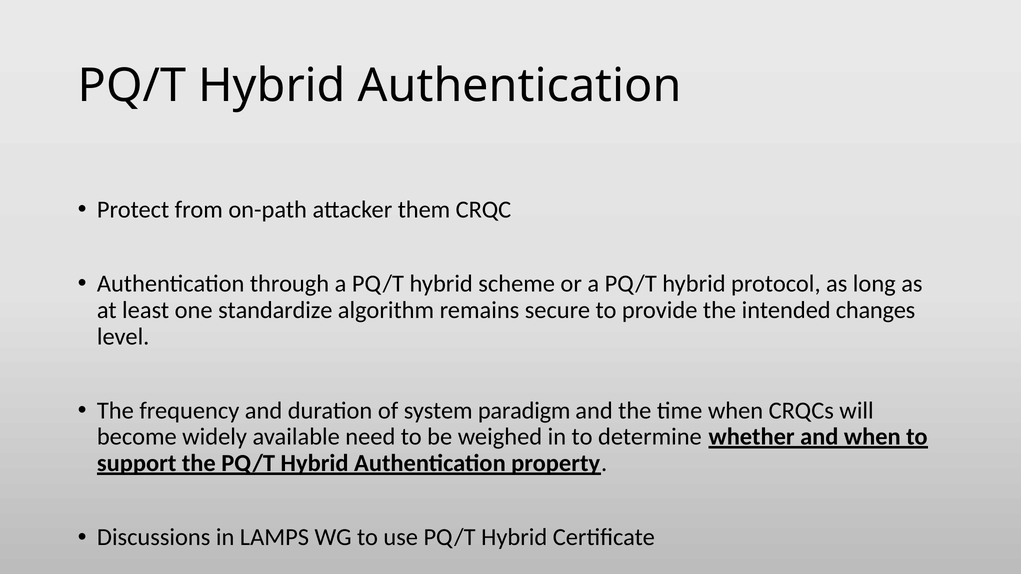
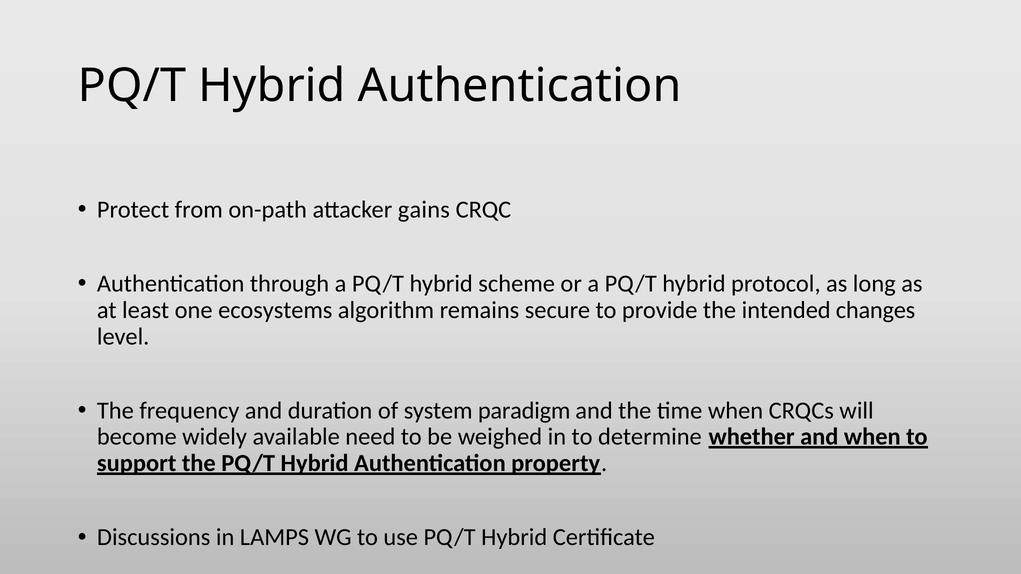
them: them -> gains (424, 210)
standardize: standardize -> ecosystems (275, 310)
